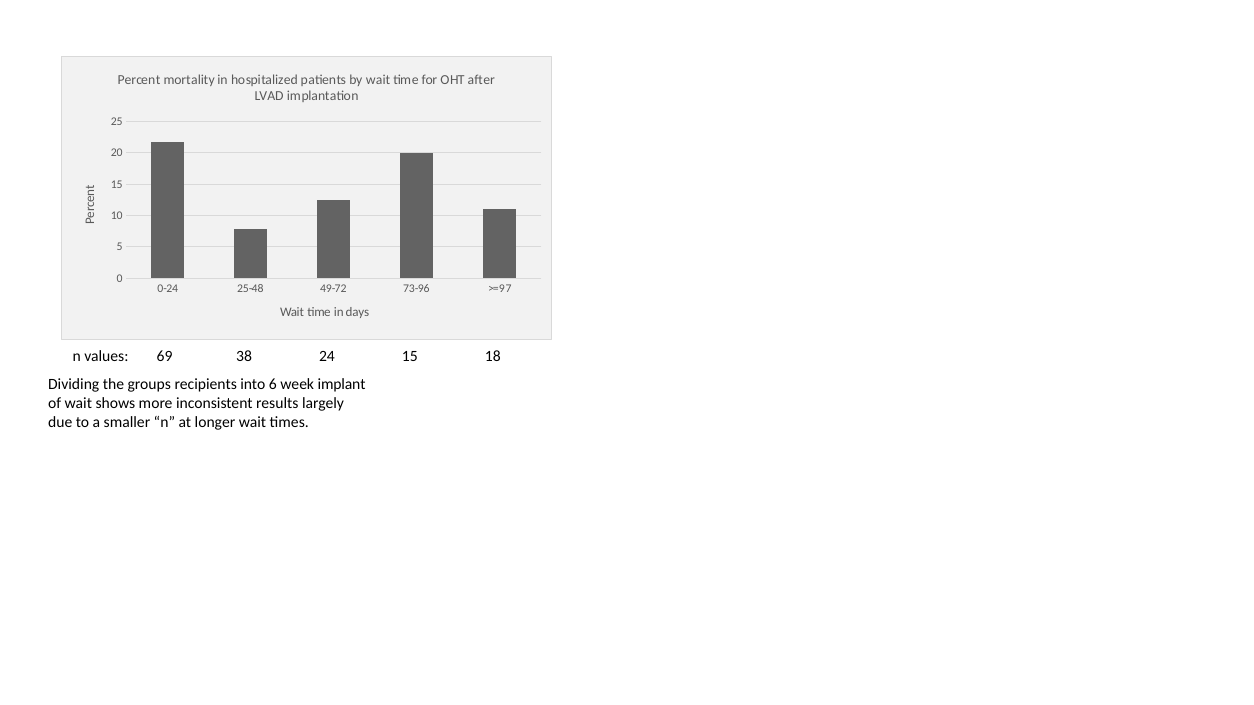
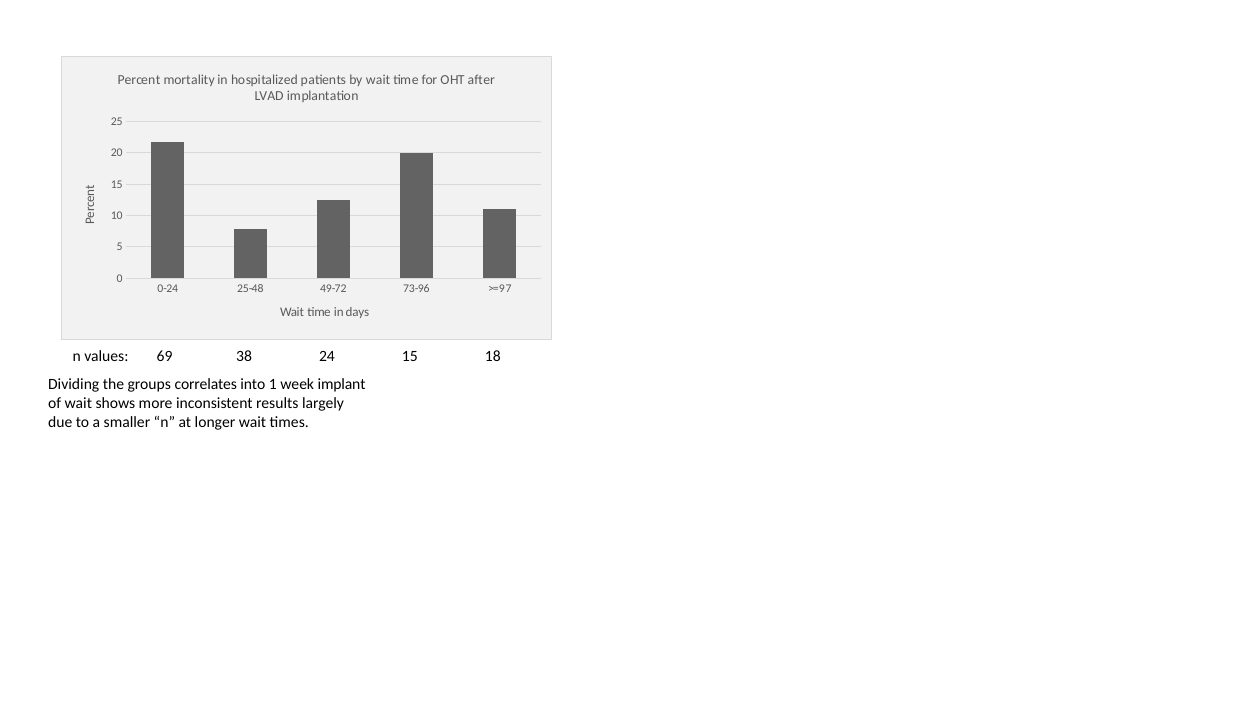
recipients: recipients -> correlates (206, 385)
6: 6 -> 1 (273, 385)
